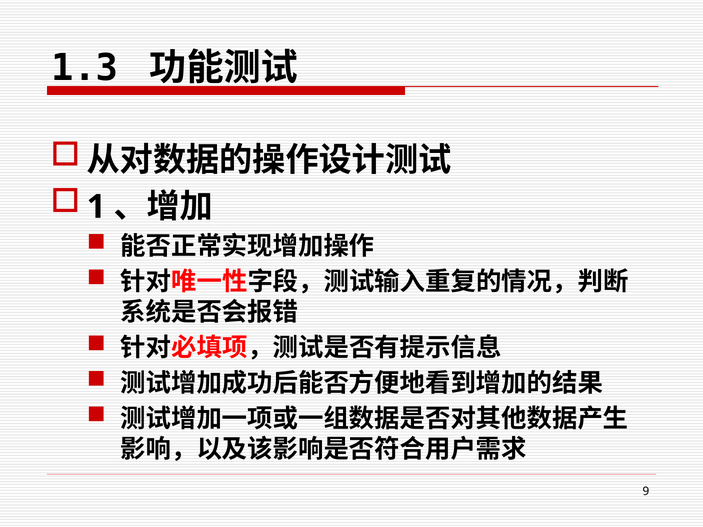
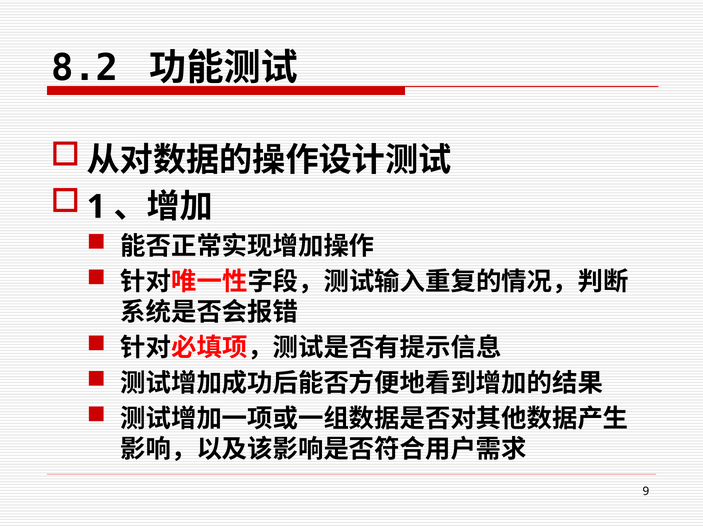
1.3: 1.3 -> 8.2 (85, 68)
